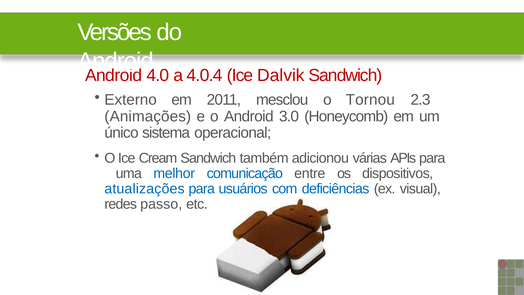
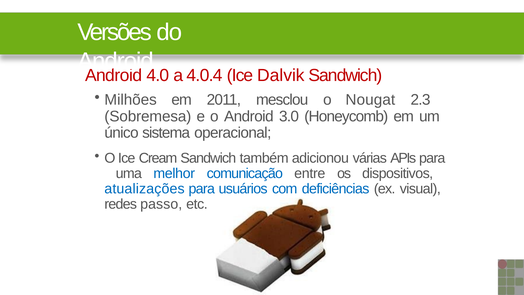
Externo: Externo -> Milhões (131, 100)
Tornou: Tornou -> Nougat (370, 100)
Animações: Animações -> Sobremesa (148, 116)
